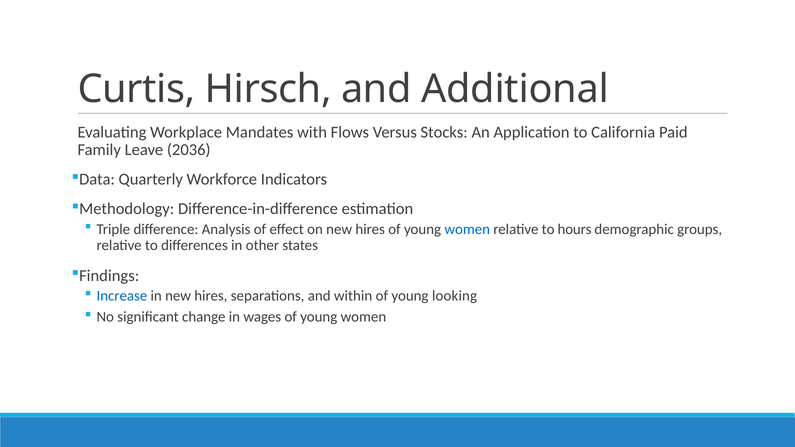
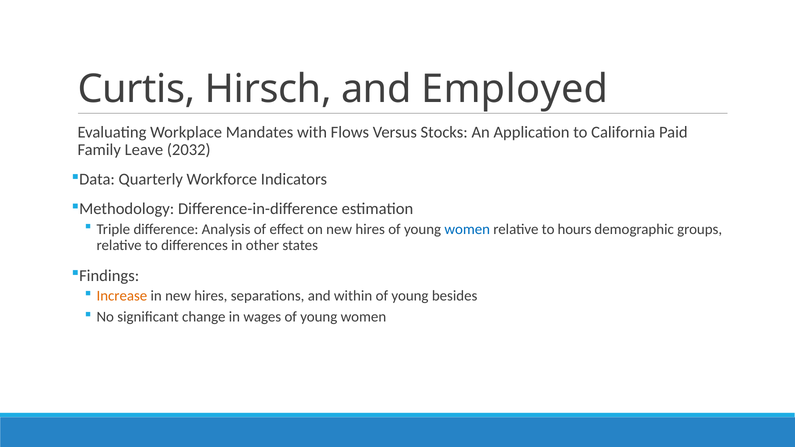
Additional: Additional -> Employed (515, 89)
2036: 2036 -> 2032 (189, 150)
Increase colour: blue -> orange (122, 296)
looking: looking -> besides (455, 296)
